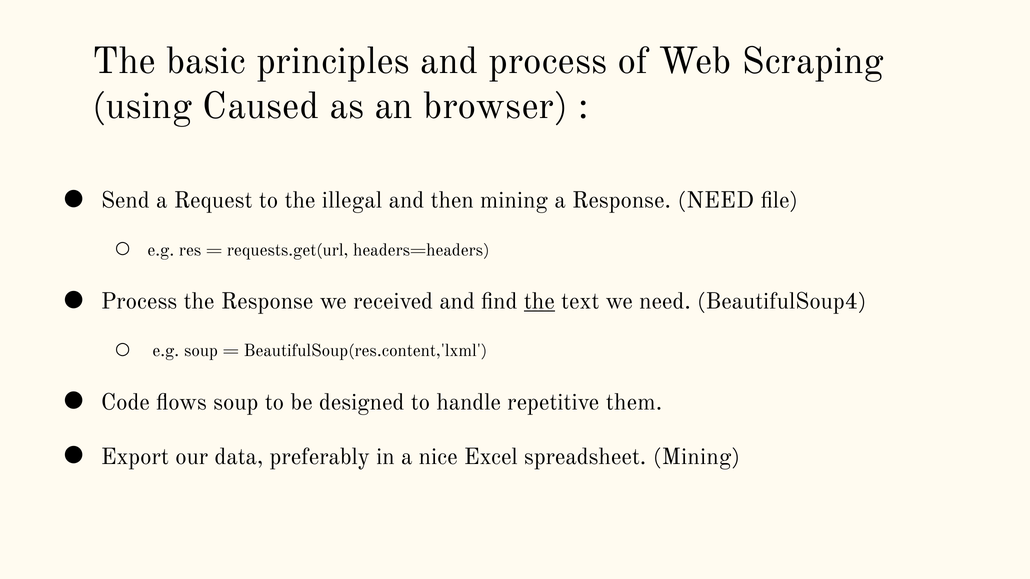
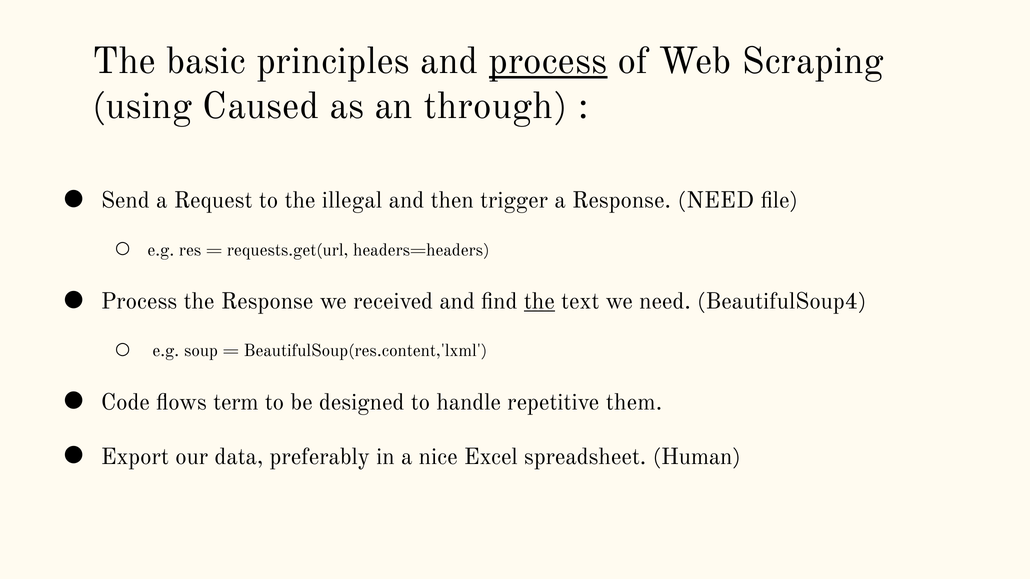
process underline: none -> present (548, 61)
browser: browser -> through (496, 106)
then mining: mining -> trigger (514, 200)
flows soup: soup -> term (236, 402)
spreadsheet Mining: Mining -> Human (697, 457)
